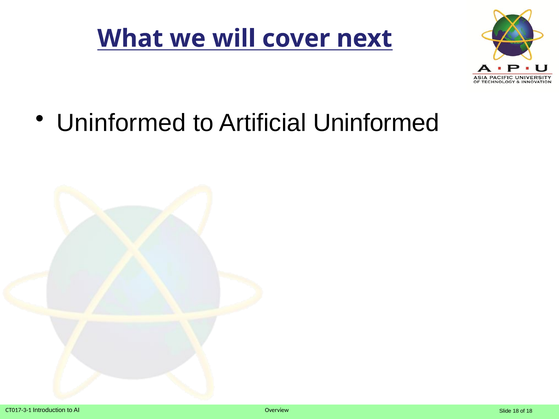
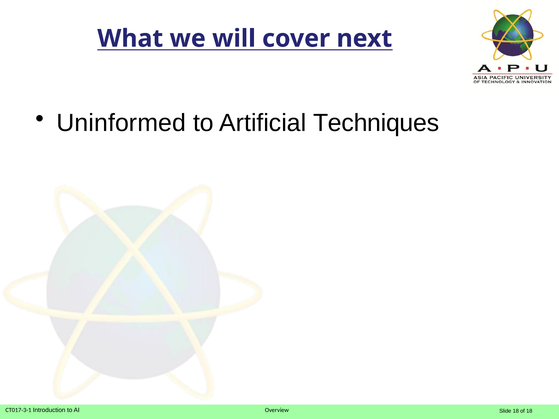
Artificial Uninformed: Uninformed -> Techniques (376, 123)
